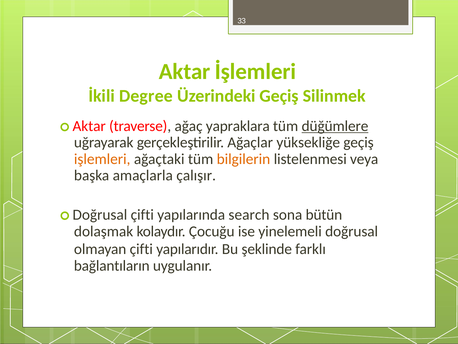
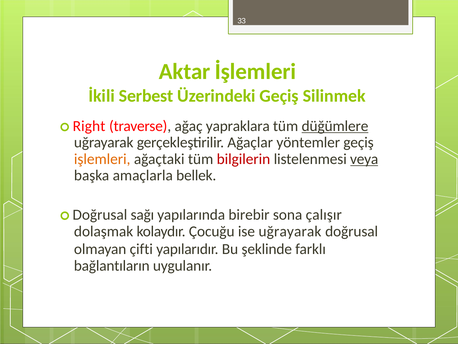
Degree: Degree -> Serbest (146, 96)
Aktar: Aktar -> Right (89, 126)
yüksekliğe: yüksekliğe -> yöntemler (308, 142)
bilgilerin colour: orange -> red (243, 159)
veya underline: none -> present (364, 159)
çalışır: çalışır -> bellek (196, 175)
Doğrusal çifti: çifti -> sağı (142, 215)
search: search -> birebir (249, 215)
bütün: bütün -> çalışır (324, 215)
ise yinelemeli: yinelemeli -> uğrayarak (290, 231)
